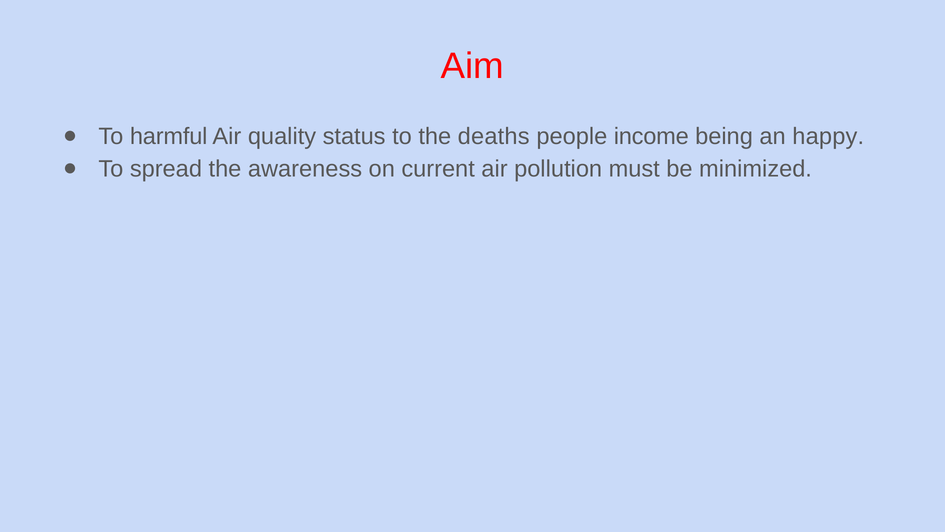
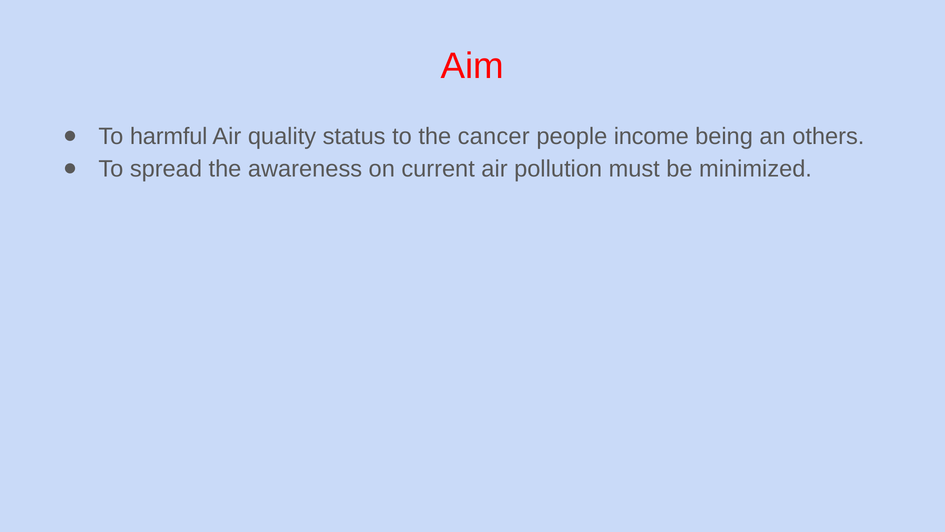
deaths: deaths -> cancer (494, 136)
happy: happy -> others (828, 136)
